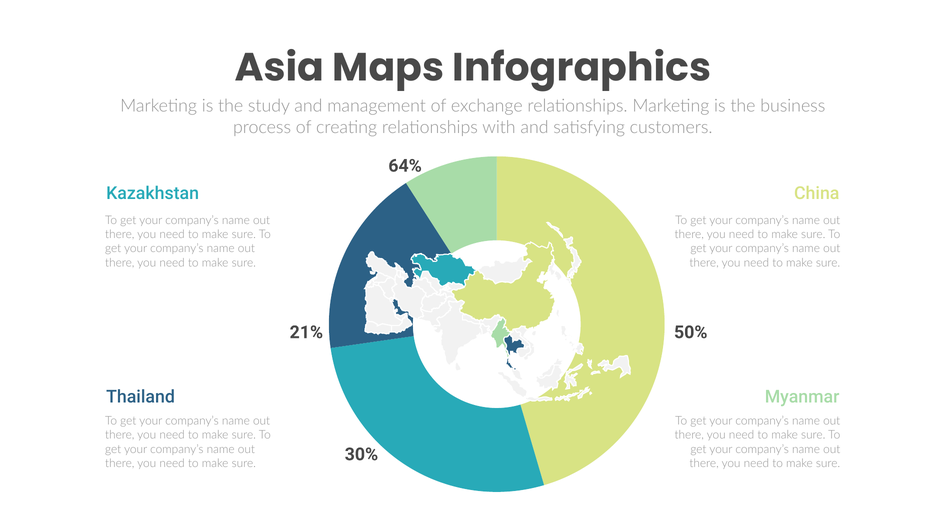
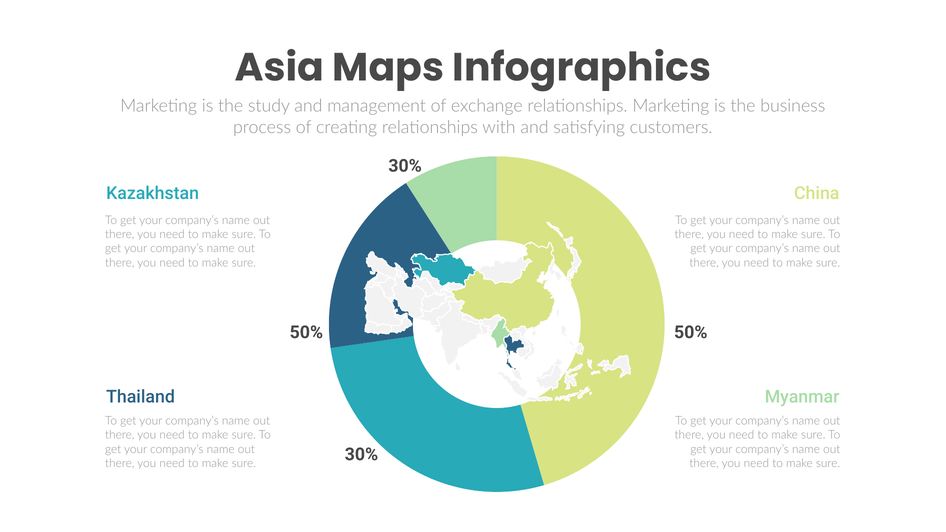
64%: 64% -> 30% (405, 166)
21%: 21% -> 50% (306, 332)
